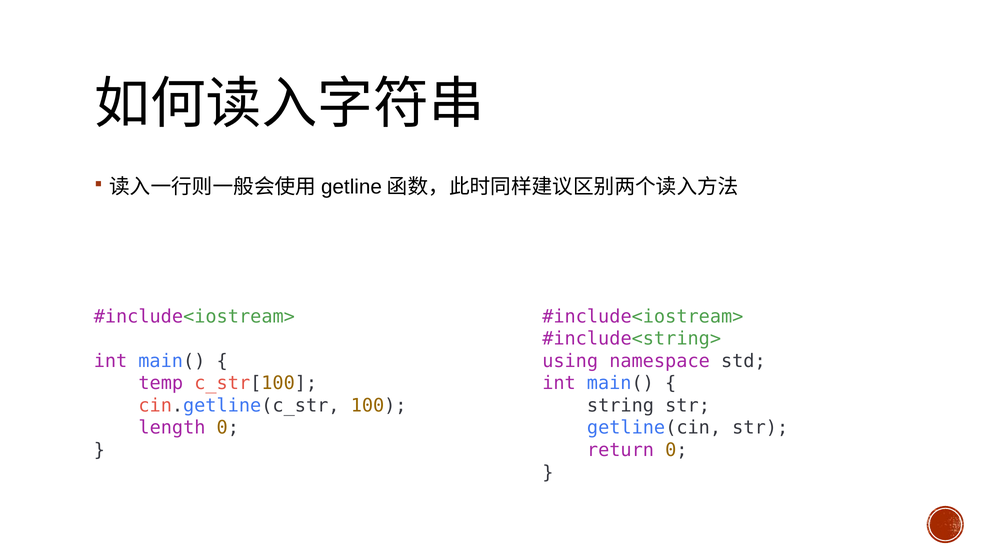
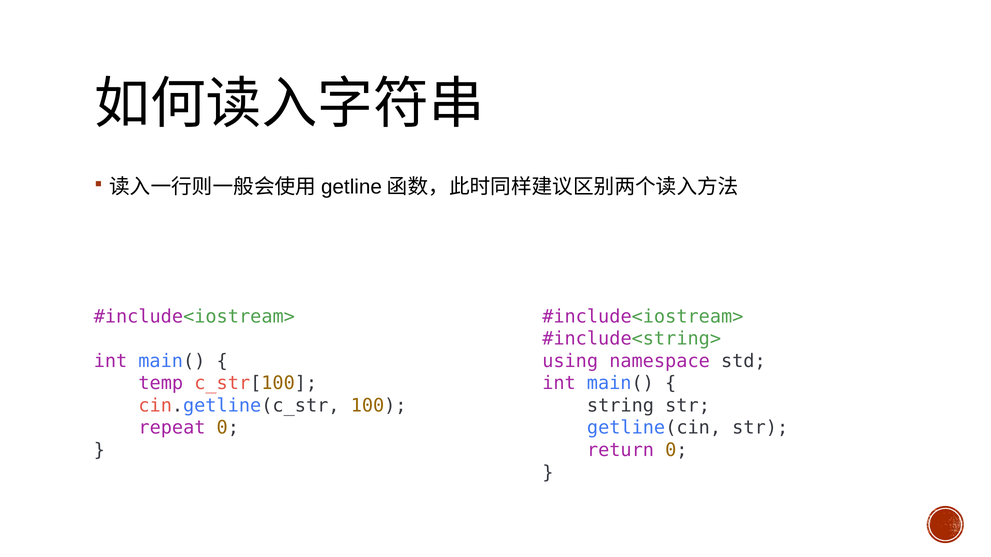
length: length -> repeat (172, 428)
